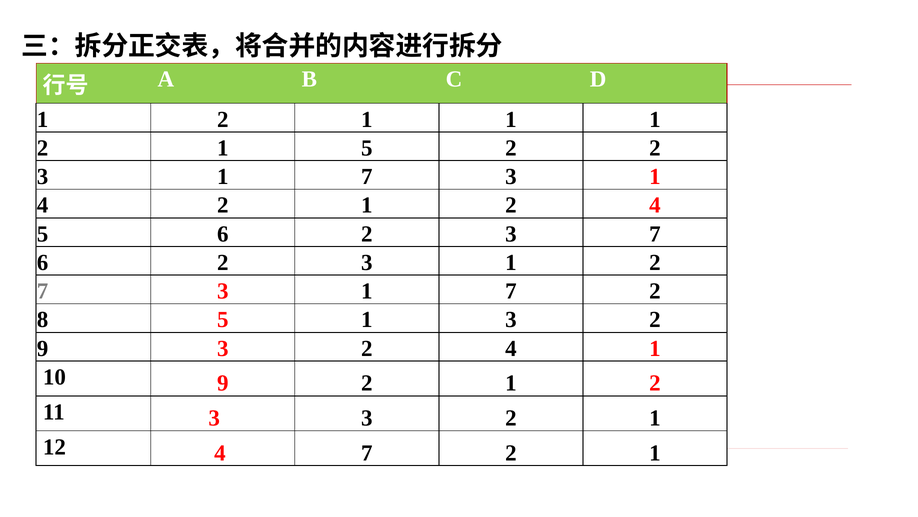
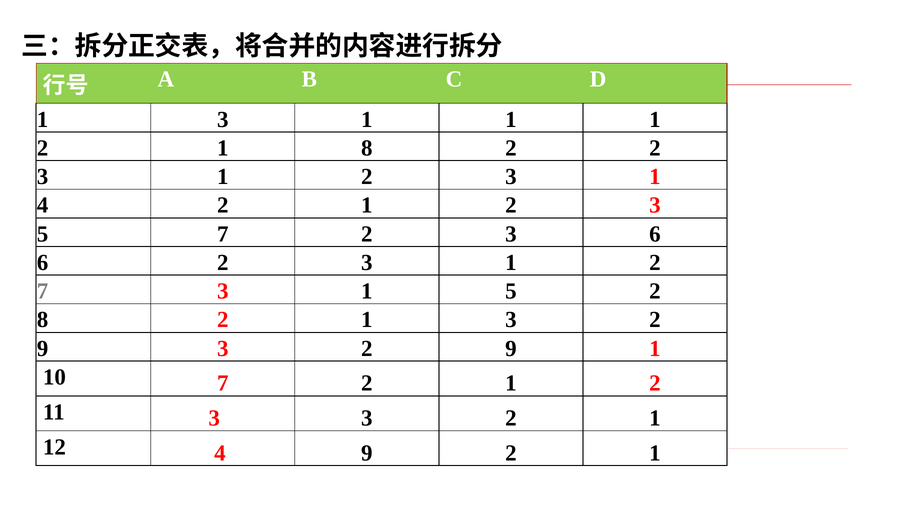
2: 2 -> 3 (223, 119)
1 5: 5 -> 8 (367, 148)
7: 7 -> 2 (367, 176)
2 1 2 4: 4 -> 3 (655, 205)
5 6: 6 -> 7 (223, 234)
3 7: 7 -> 6 (655, 234)
7 3 1 7: 7 -> 5 (511, 291)
5: 5 -> 2 (223, 319)
9 3 2 4: 4 -> 9 (511, 348)
10 9: 9 -> 7 (223, 383)
4 7: 7 -> 9 (367, 453)
